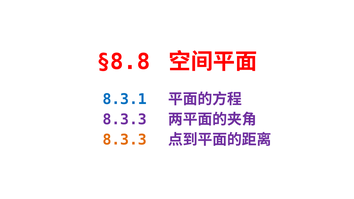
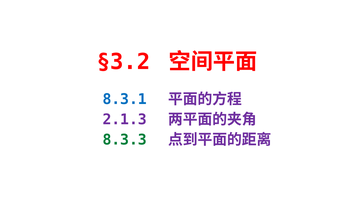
§8.8: §8.8 -> §3.2 (123, 62)
8.3.3: 8.3.3 -> 2.1.3 (125, 120)
8.3.3 colour: orange -> green (125, 140)
